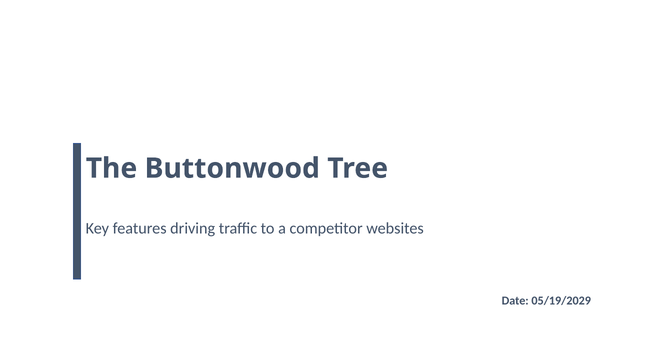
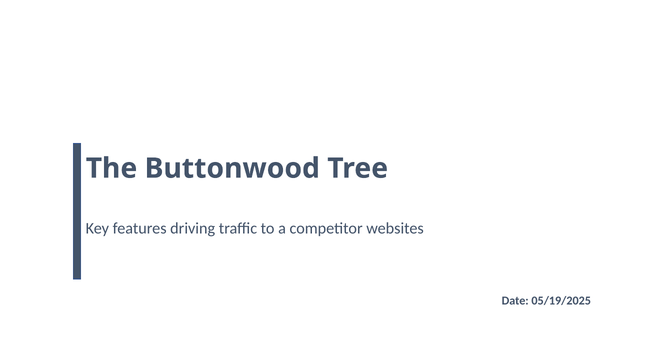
05/19/2029: 05/19/2029 -> 05/19/2025 (561, 301)
